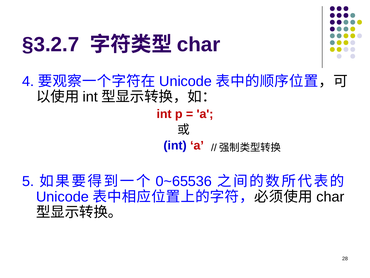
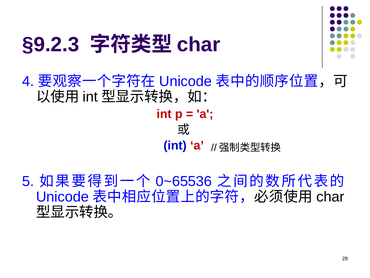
§3.2.7: §3.2.7 -> §9.2.3 (51, 45)
